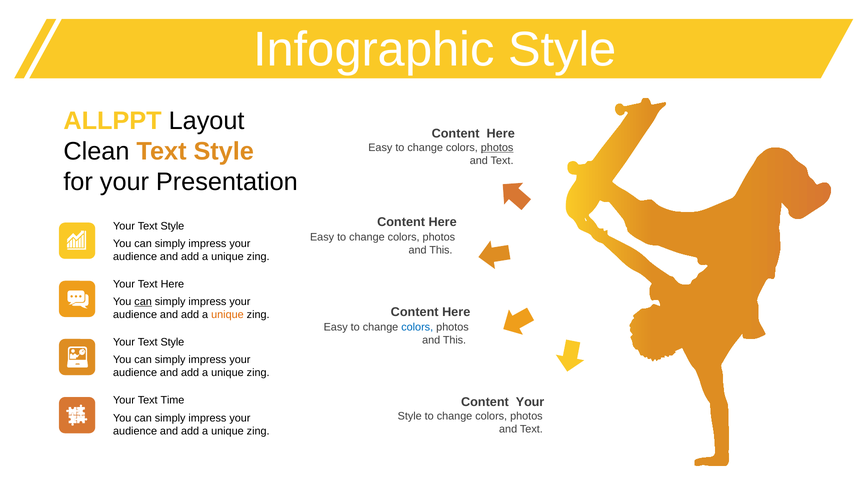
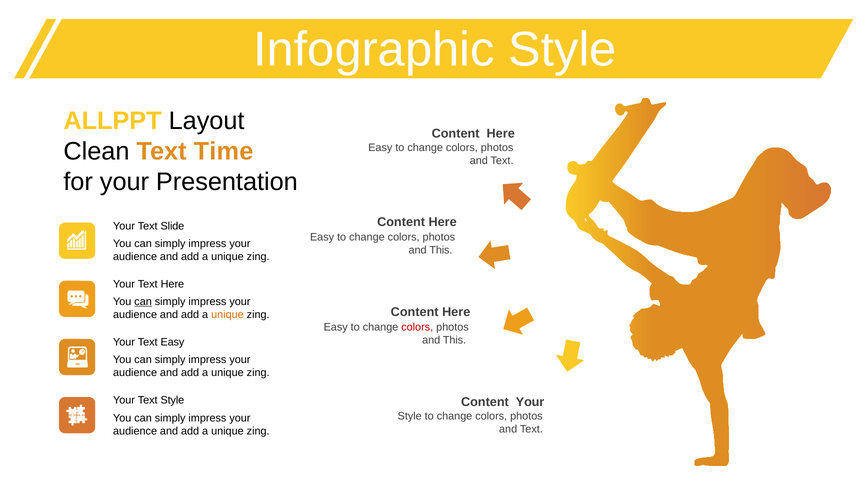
Clean Text Style: Style -> Time (224, 151)
photos underline: present -> none (497, 148)
Style: Style -> Slide (172, 226)
colors colour: blue -> red (417, 327)
Style: Style -> Easy (172, 342)
Text Time: Time -> Style (172, 401)
